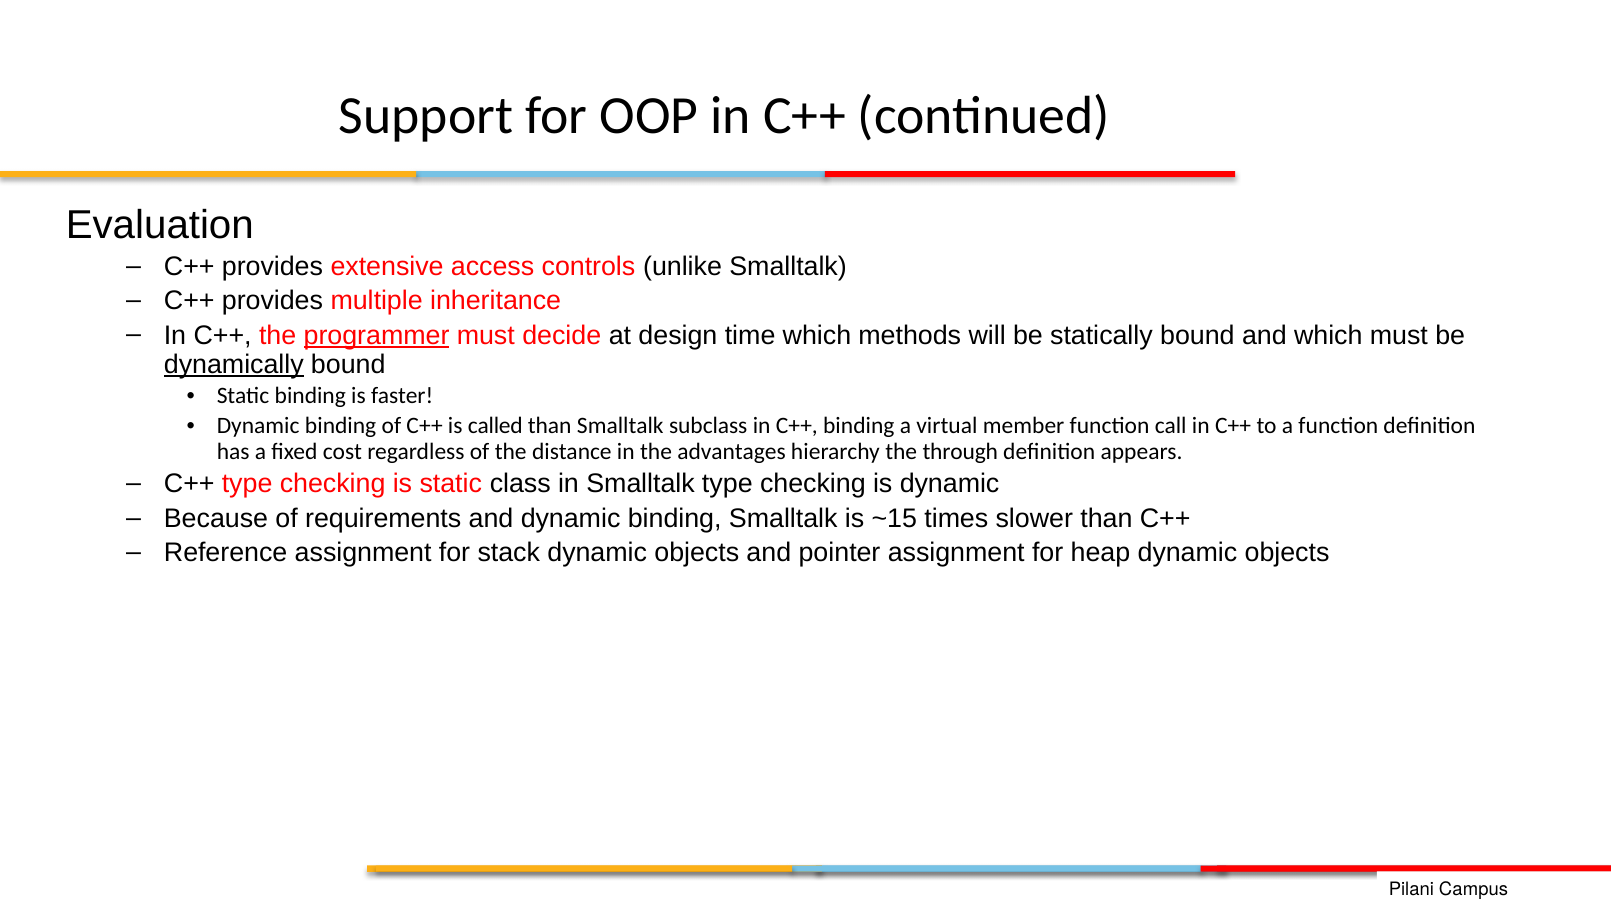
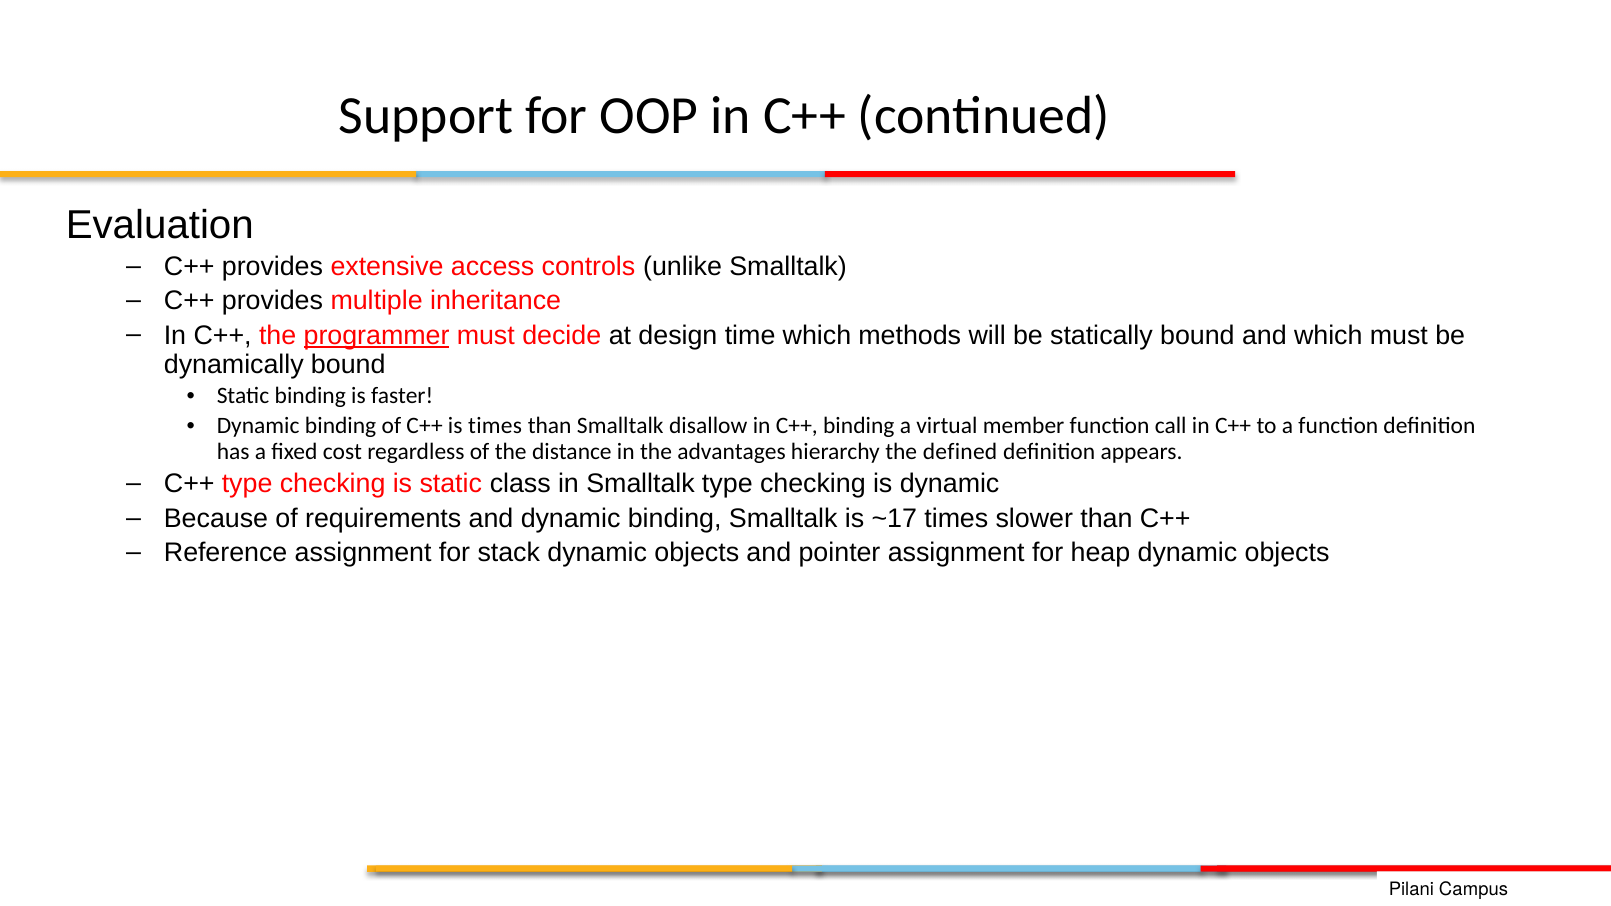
dynamically underline: present -> none (234, 364)
is called: called -> times (495, 426)
subclass: subclass -> disallow (708, 426)
through: through -> defined (960, 452)
~15: ~15 -> ~17 (894, 519)
